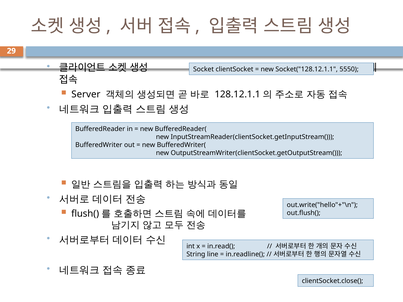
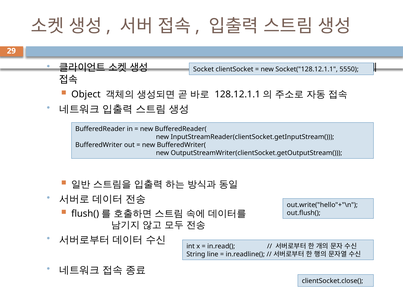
Server: Server -> Object (86, 94)
